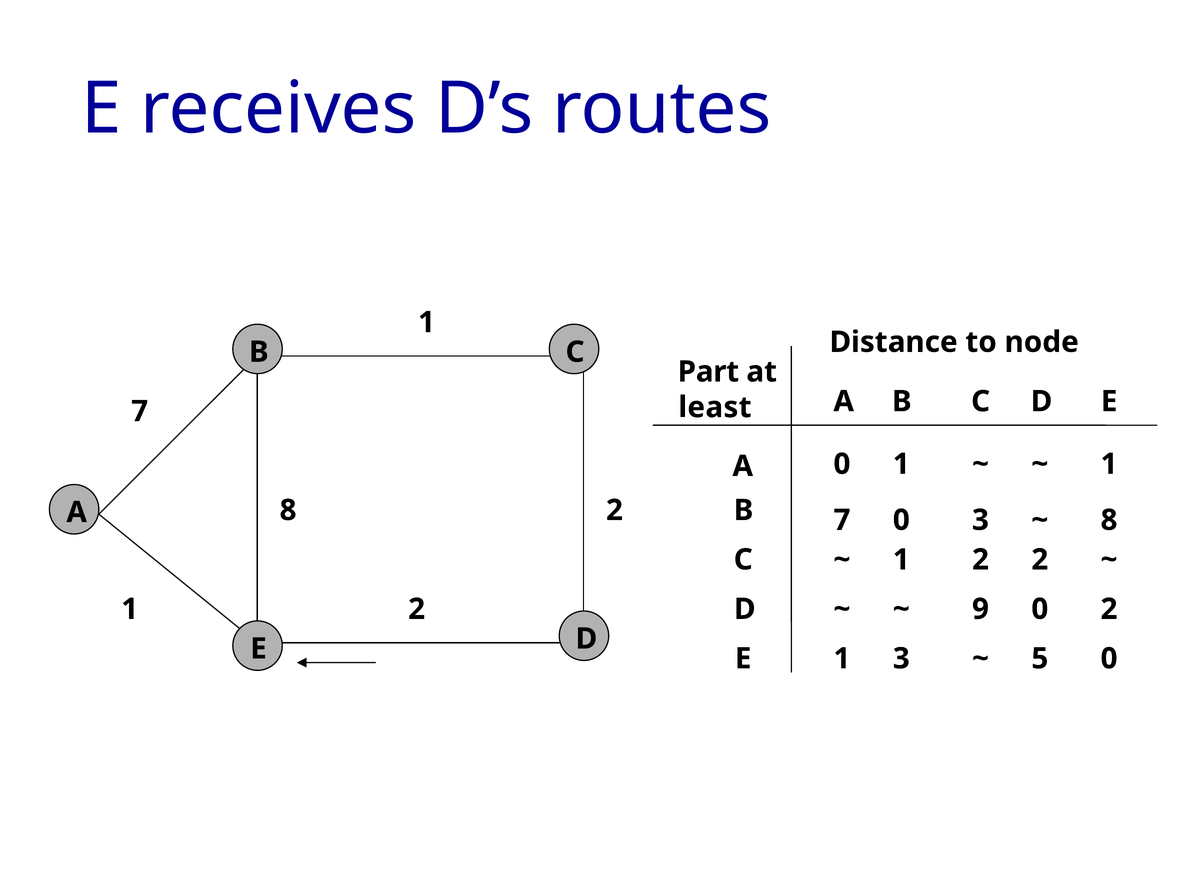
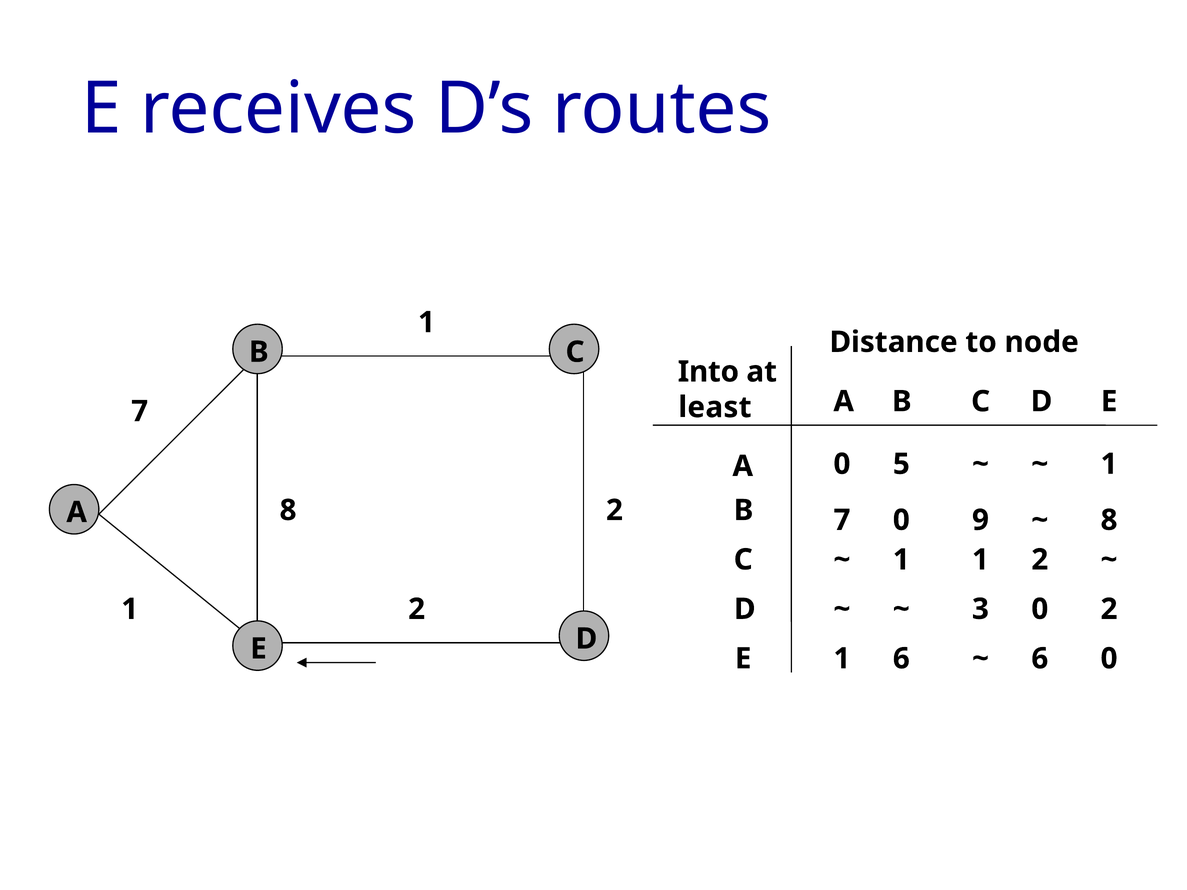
Part: Part -> Into (708, 372)
0 1: 1 -> 5 (901, 464)
0 3: 3 -> 9 (980, 520)
2: 2 -> 1 (980, 560)
9: 9 -> 3 (980, 609)
1 3: 3 -> 6 (901, 659)
5: 5 -> 6 (1040, 659)
